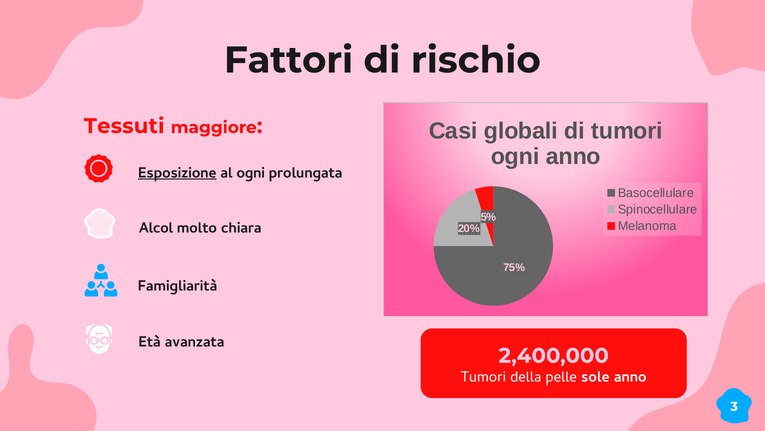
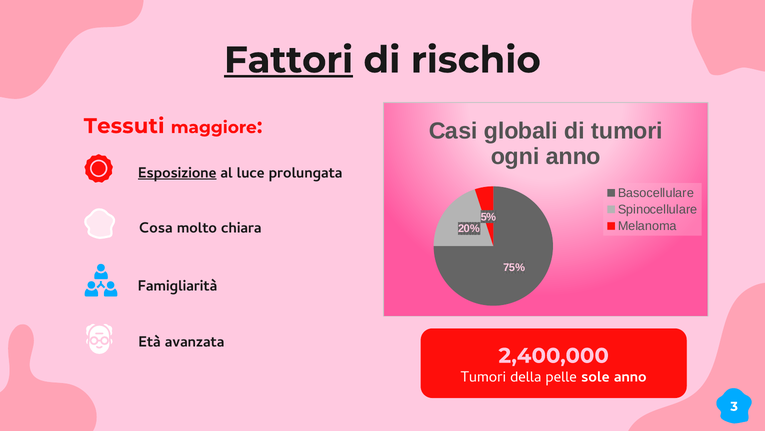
Fattori underline: none -> present (289, 60)
al ogni: ogni -> luce (251, 172)
Alcol: Alcol -> Cosa (156, 227)
